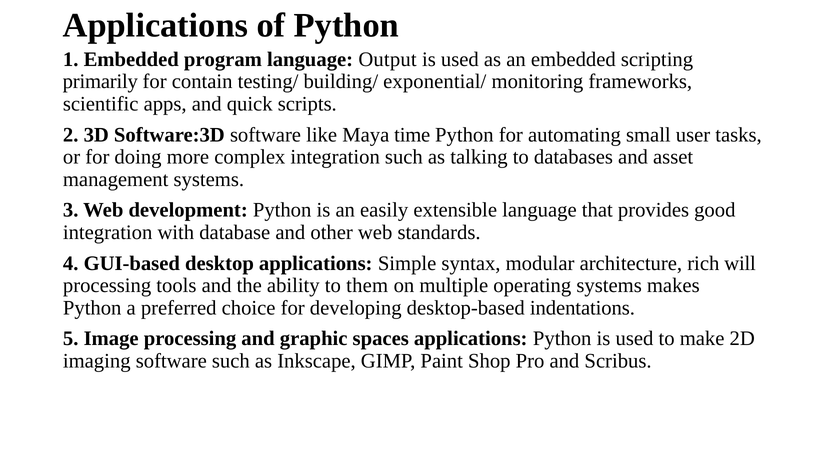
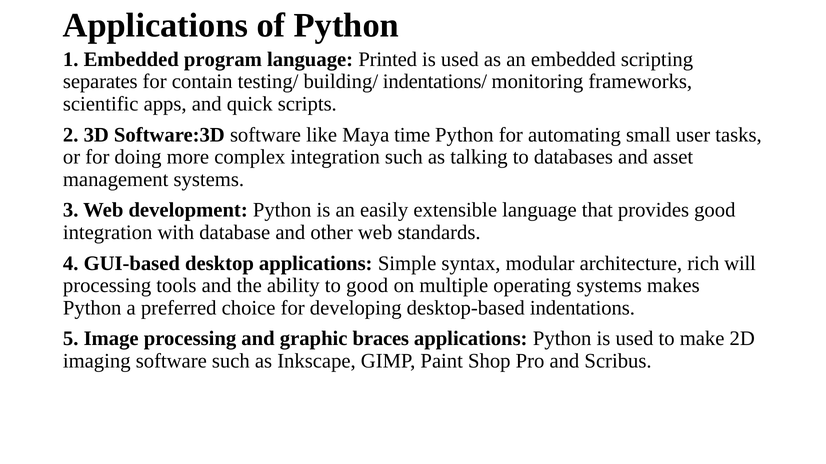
Output: Output -> Printed (388, 59)
primarily: primarily -> separates (100, 82)
exponential/: exponential/ -> indentations/ (435, 82)
to them: them -> good (367, 286)
spaces: spaces -> braces (381, 339)
